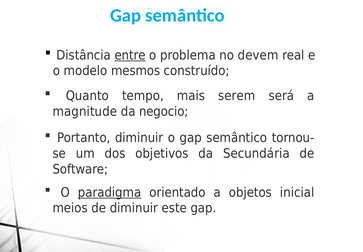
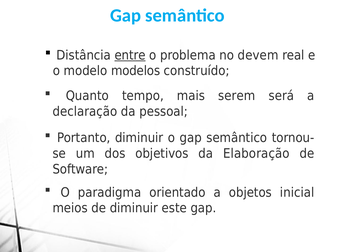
mesmos: mesmos -> modelos (136, 71)
magnitude: magnitude -> declaração (85, 111)
negocio: negocio -> pessoal (164, 111)
Secundária: Secundária -> Elaboração (256, 153)
paradigma underline: present -> none (110, 192)
